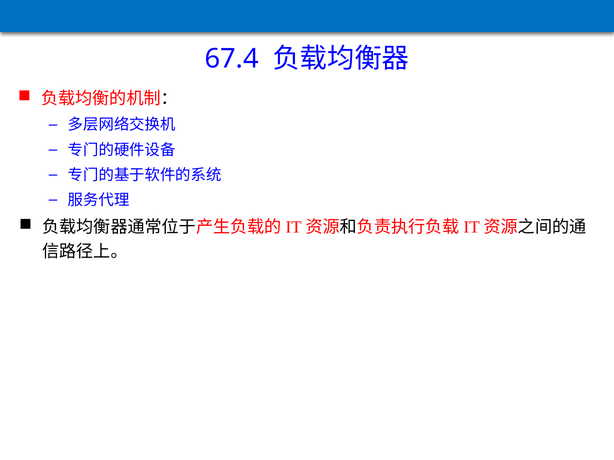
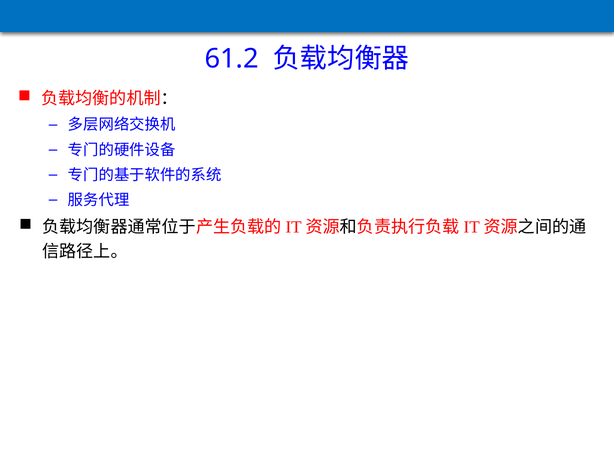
67.4: 67.4 -> 61.2 (232, 59)
